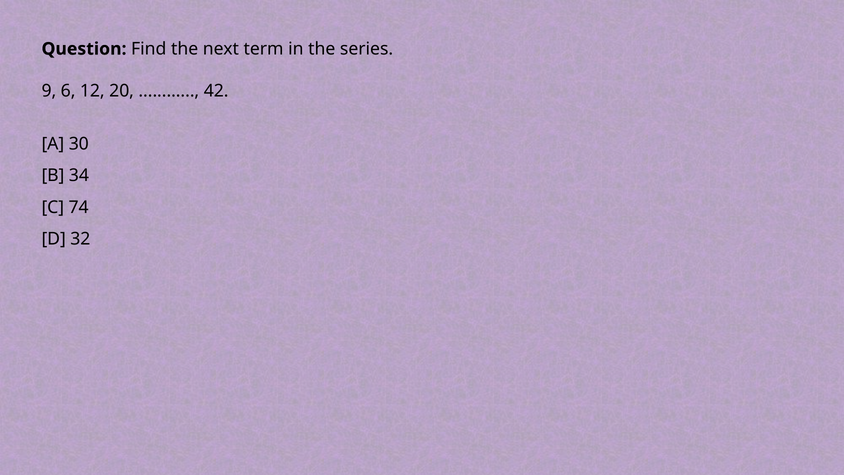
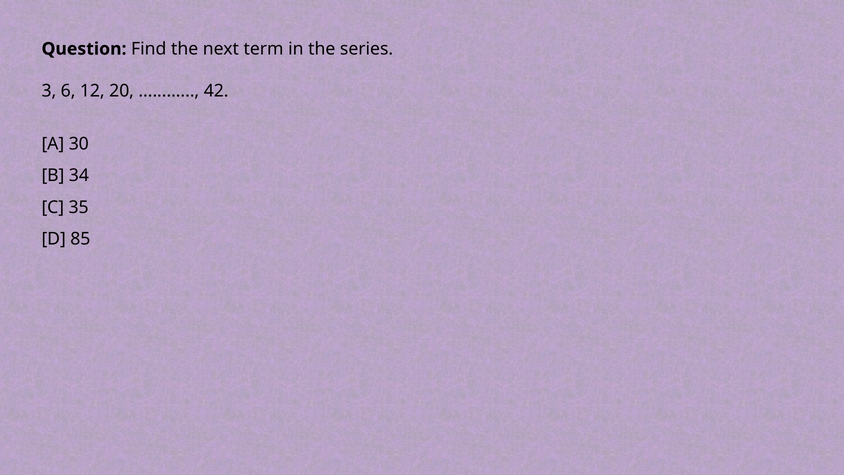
9: 9 -> 3 (49, 91)
74: 74 -> 35 (79, 207)
32: 32 -> 85 (80, 239)
